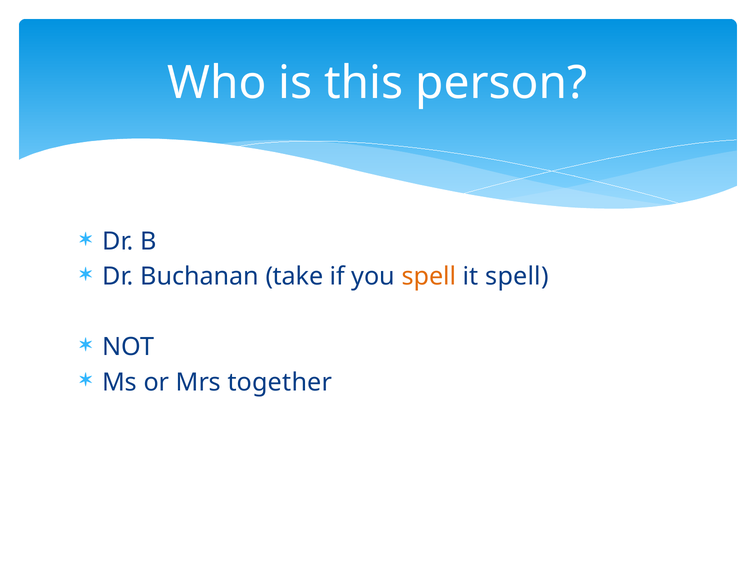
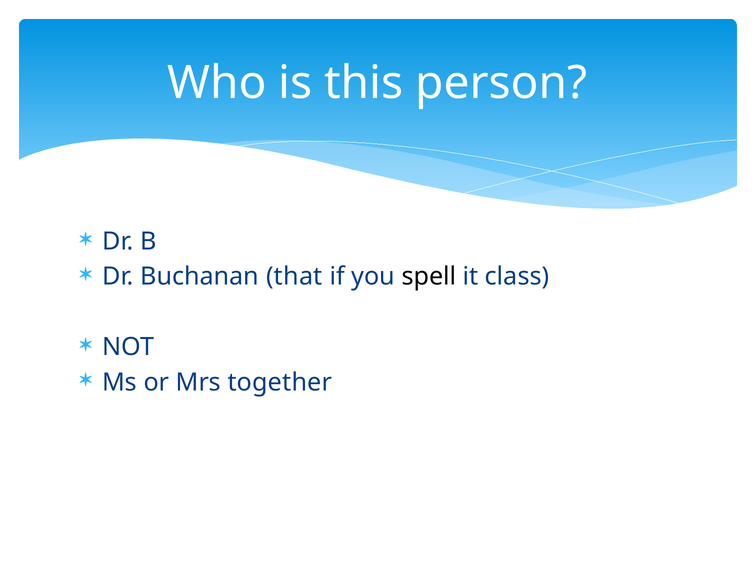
take: take -> that (294, 277)
spell colour: orange -> black (429, 277)
it spell: spell -> class (517, 277)
